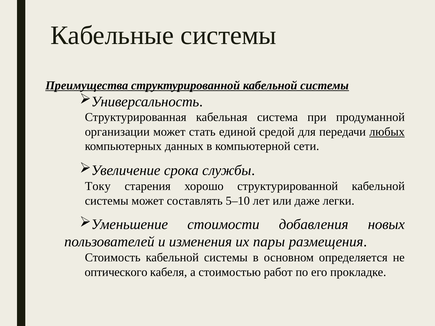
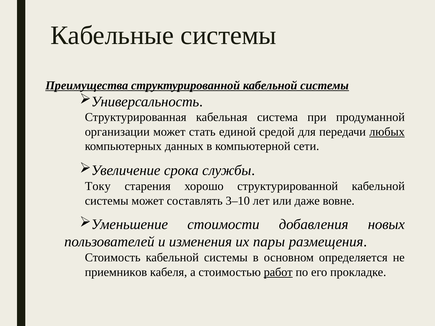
5–10: 5–10 -> 3–10 (238, 201)
легки: легки -> вовне (339, 201)
оптического: оптического -> приемников (116, 272)
работ underline: none -> present (278, 272)
